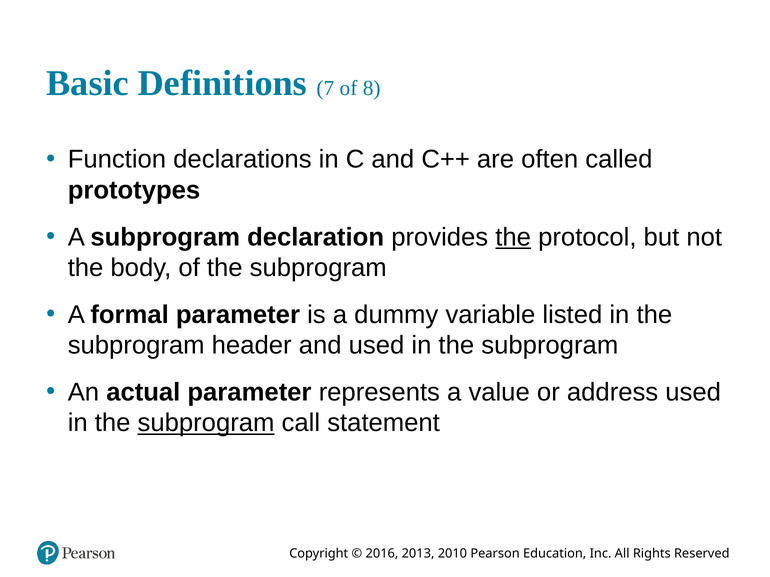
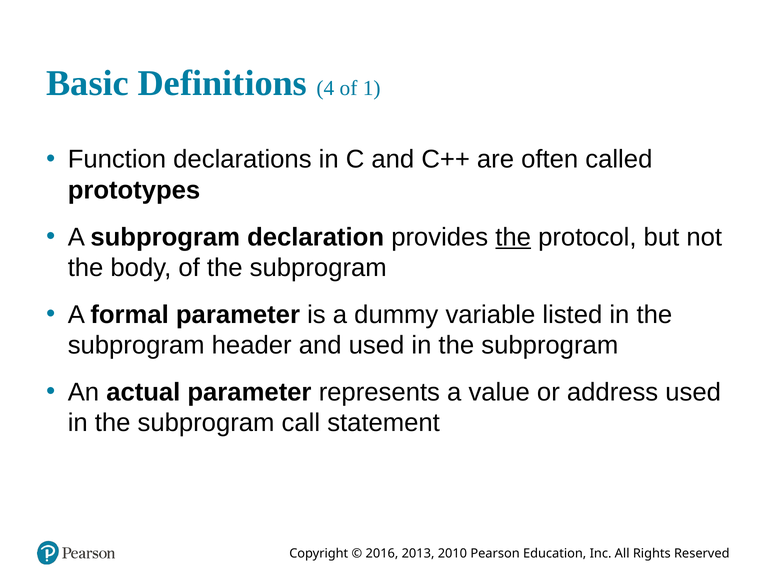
7: 7 -> 4 (325, 88)
8: 8 -> 1 (372, 88)
subprogram underline: present -> none (206, 423)
